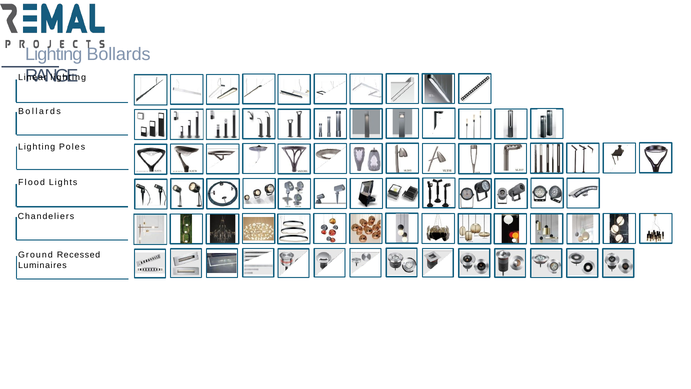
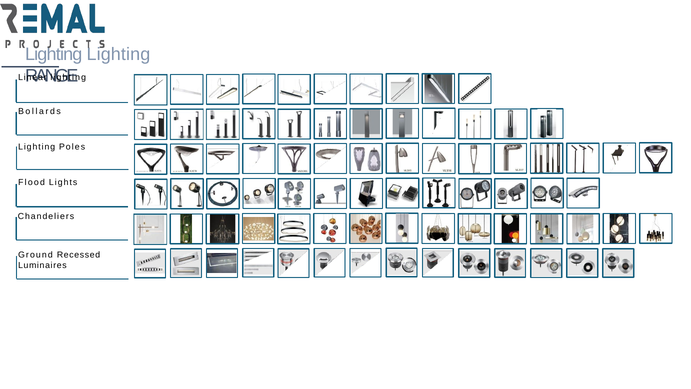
Bollards: Bollards -> Lighting (118, 54)
